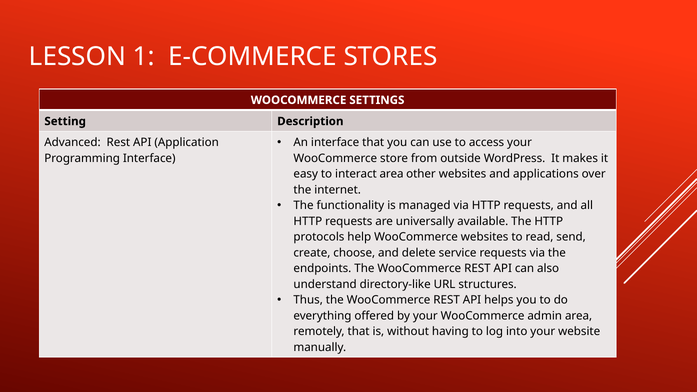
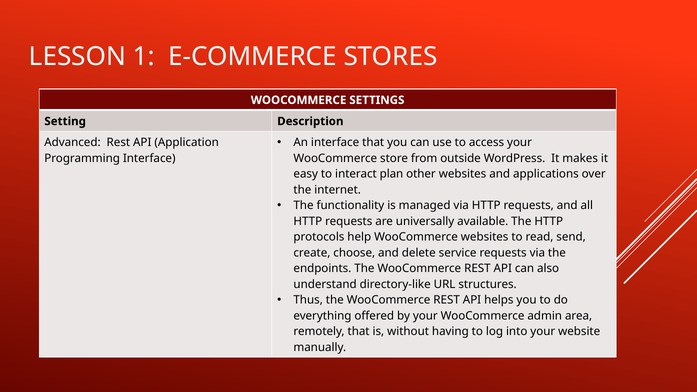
interact area: area -> plan (391, 174)
